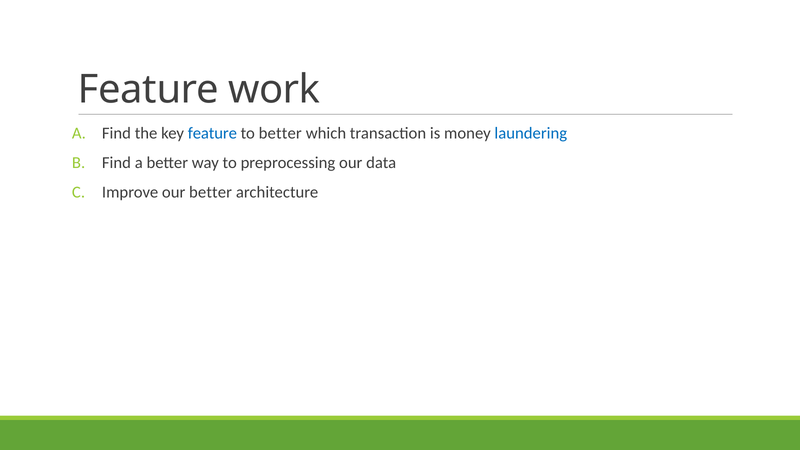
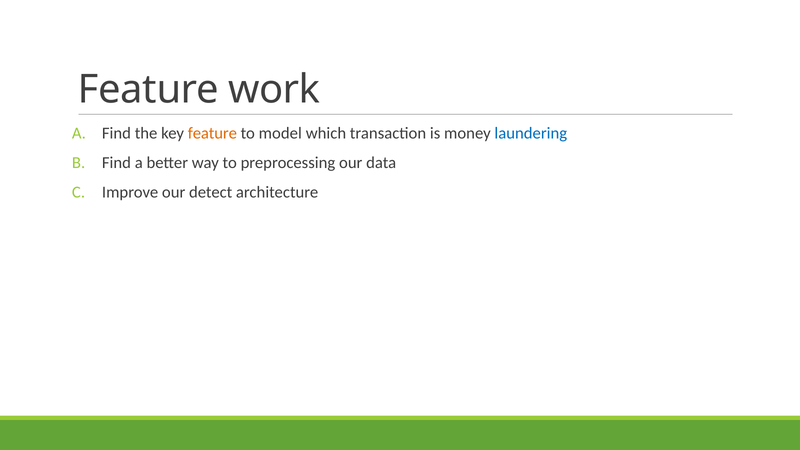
feature colour: blue -> orange (212, 133)
to better: better -> model (280, 133)
our better: better -> detect (211, 192)
